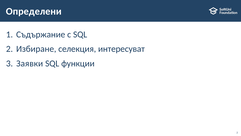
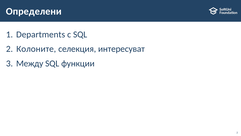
Съдържание: Съдържание -> Departments (41, 34)
Избиране: Избиране -> Колоните (36, 49)
Заявки: Заявки -> Между (30, 63)
